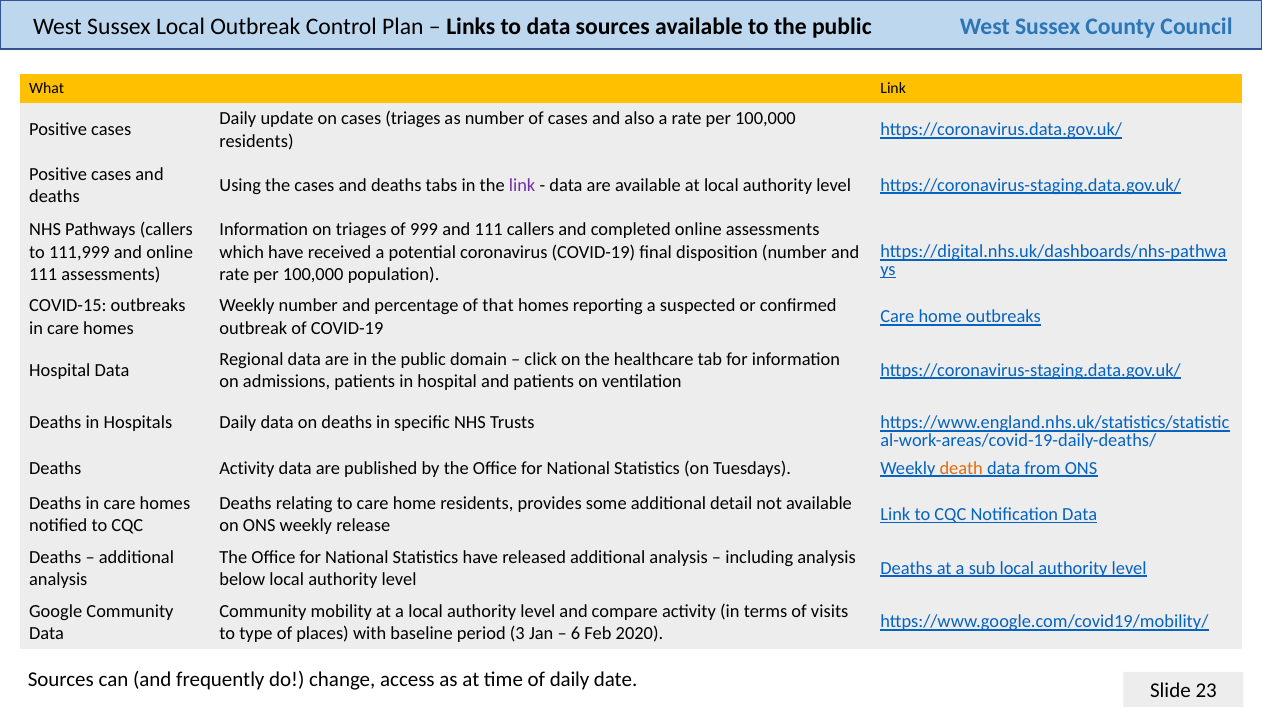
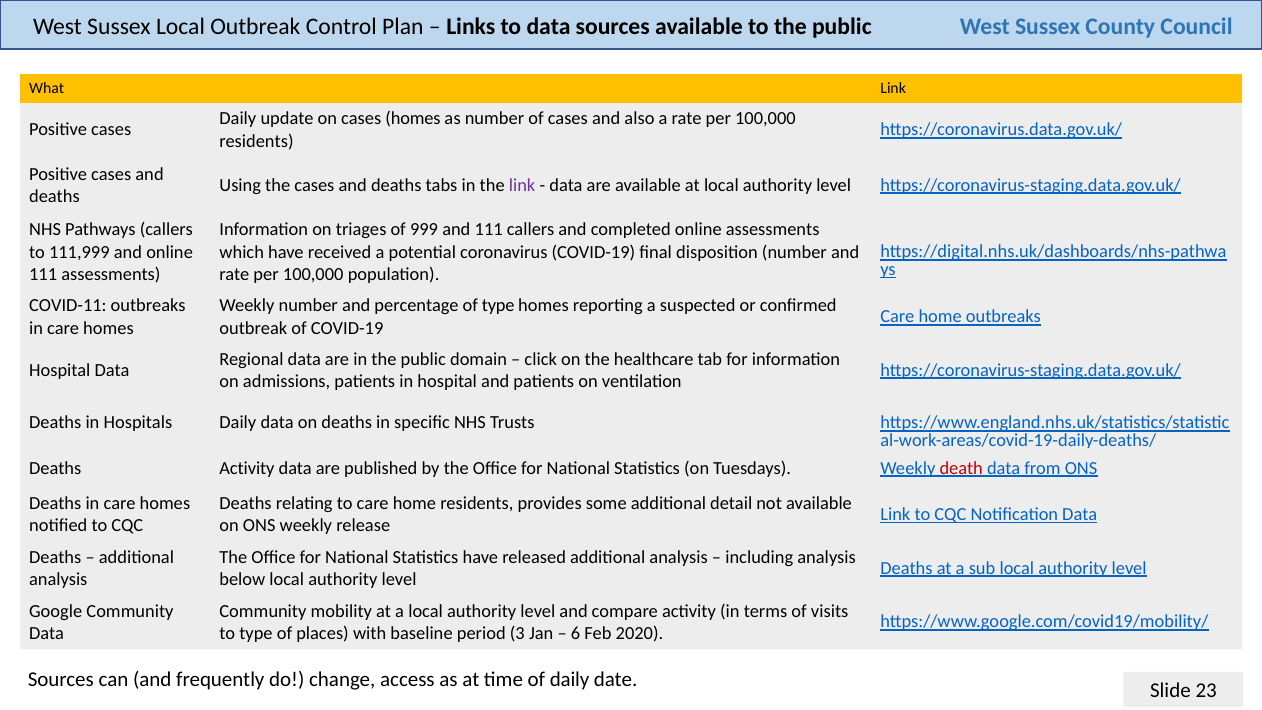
cases triages: triages -> homes (413, 119)
COVID-15: COVID-15 -> COVID-11 (68, 306)
of that: that -> type (498, 306)
death colour: orange -> red (961, 468)
